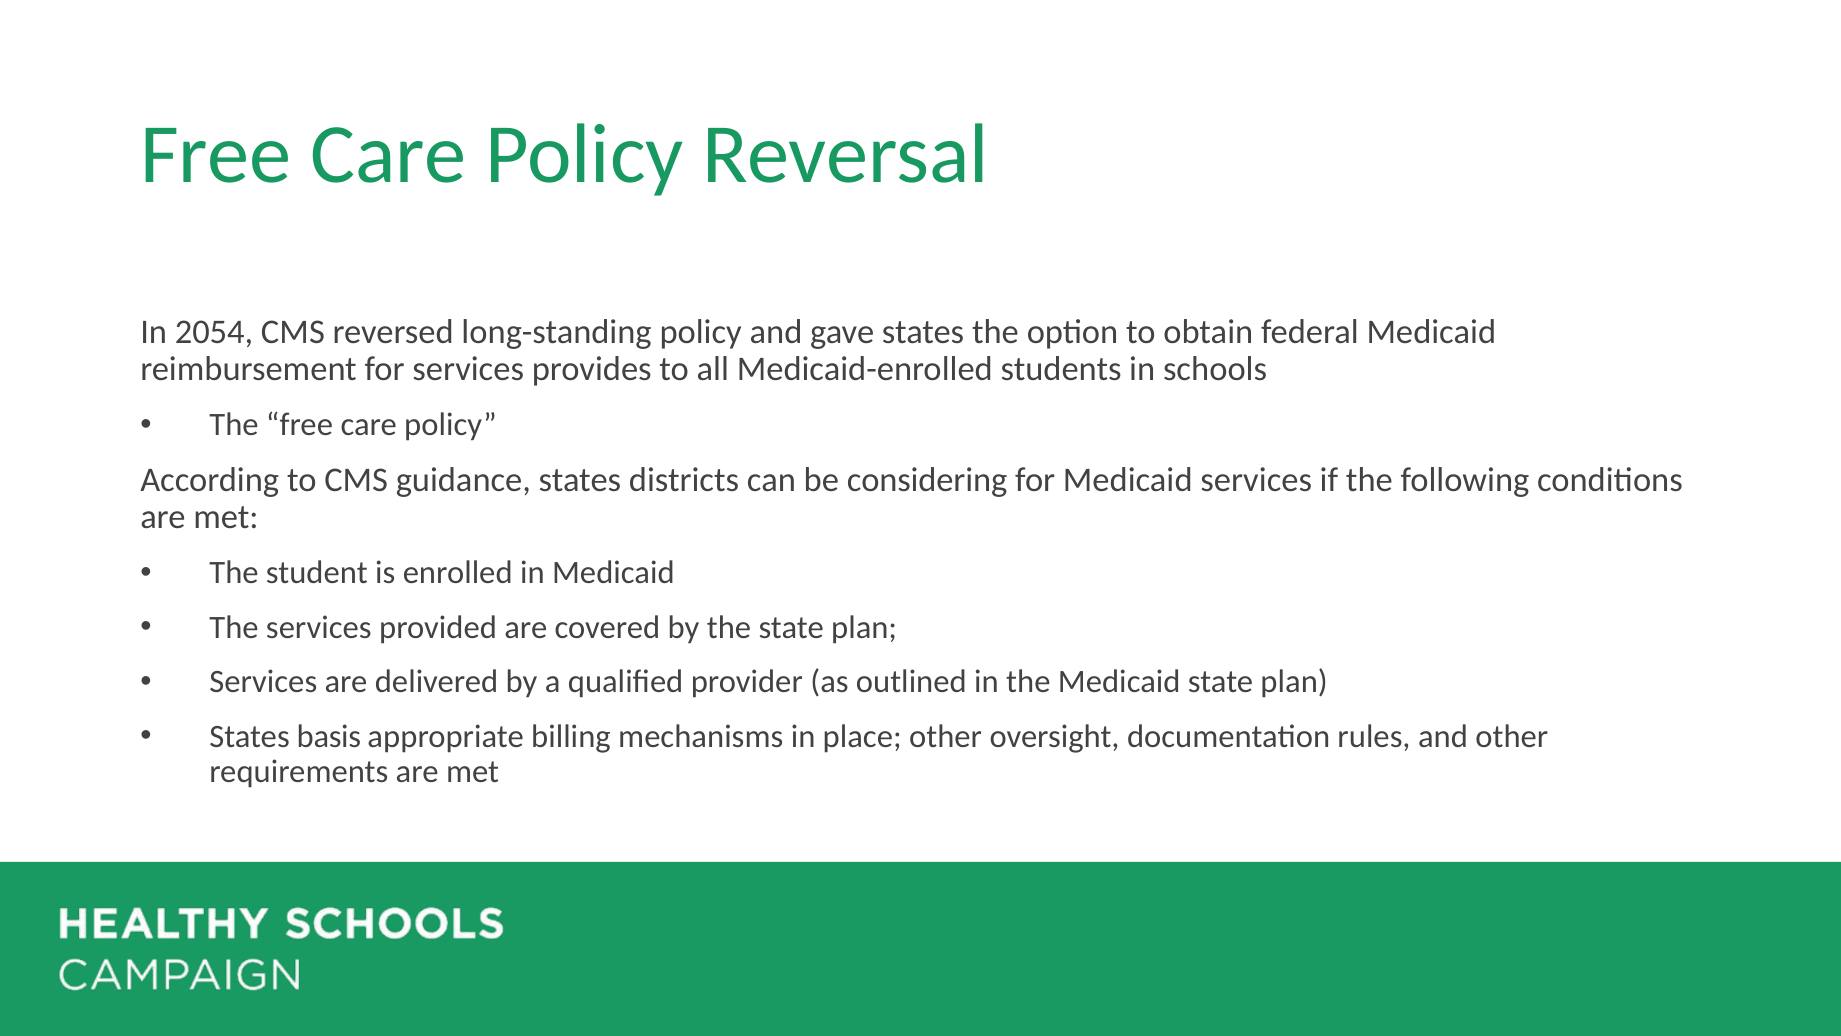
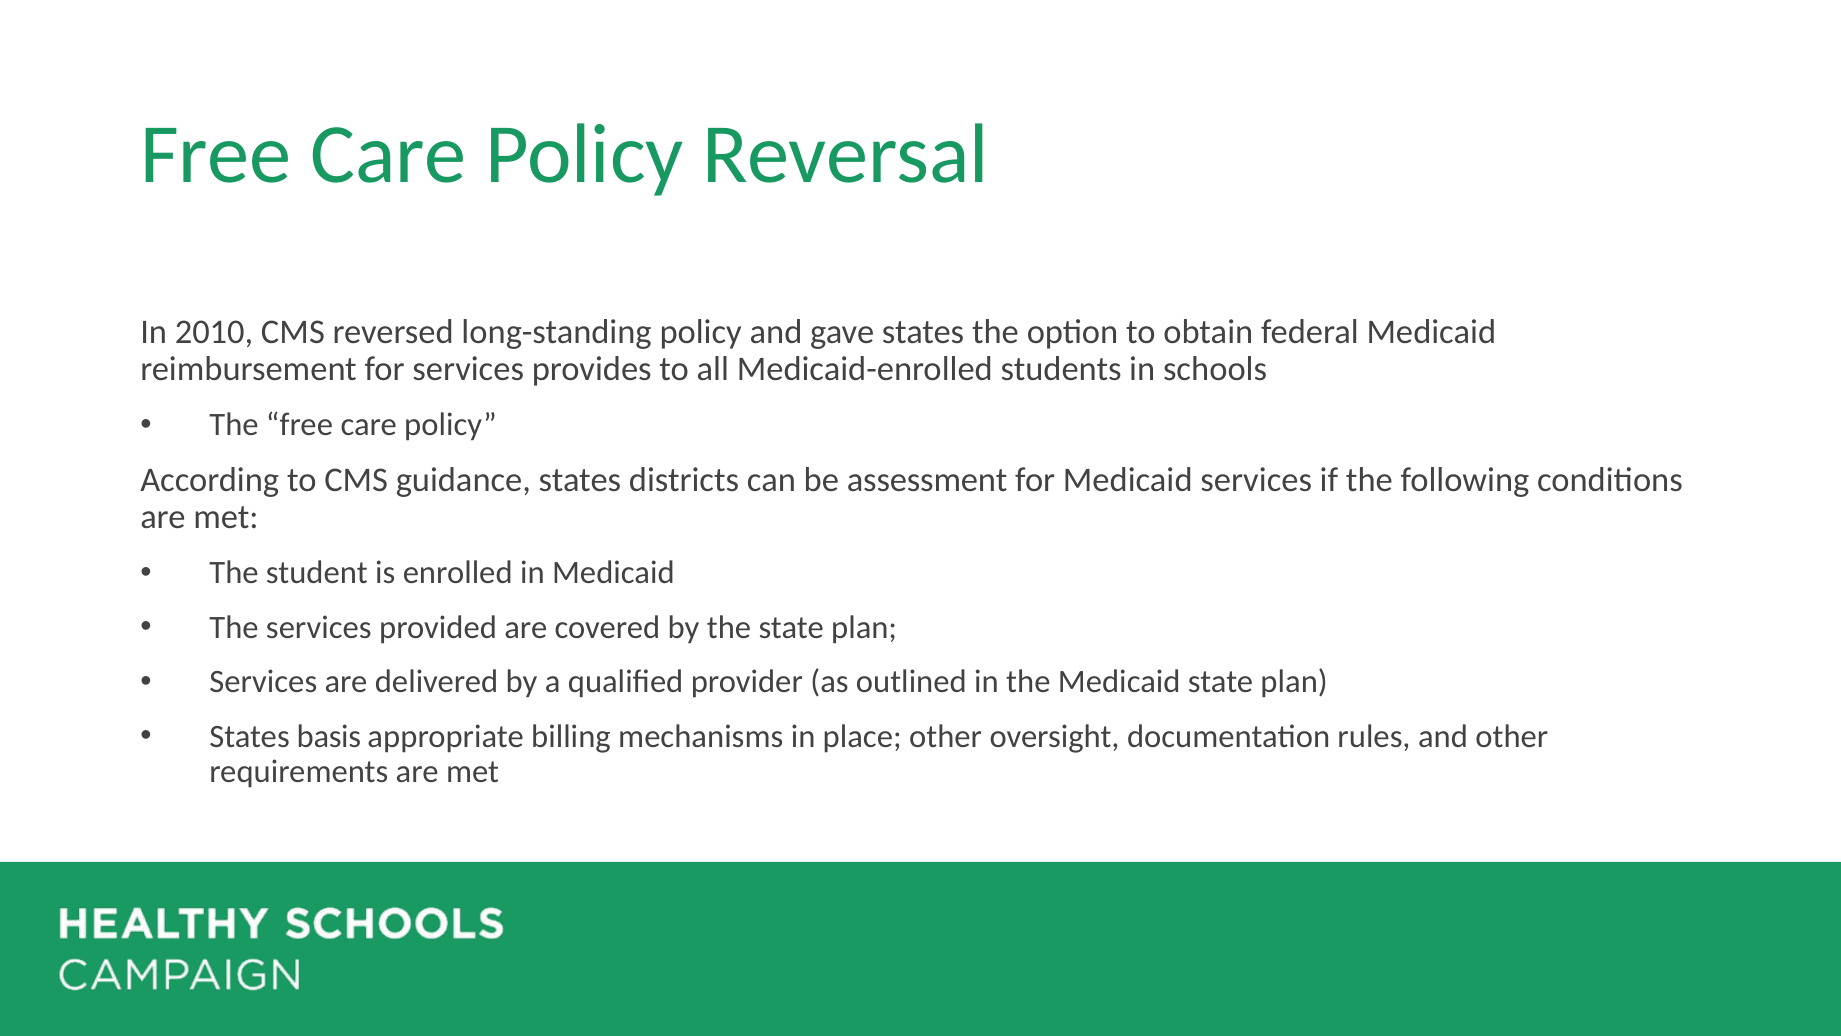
2054: 2054 -> 2010 (214, 332)
considering: considering -> assessment (927, 480)
